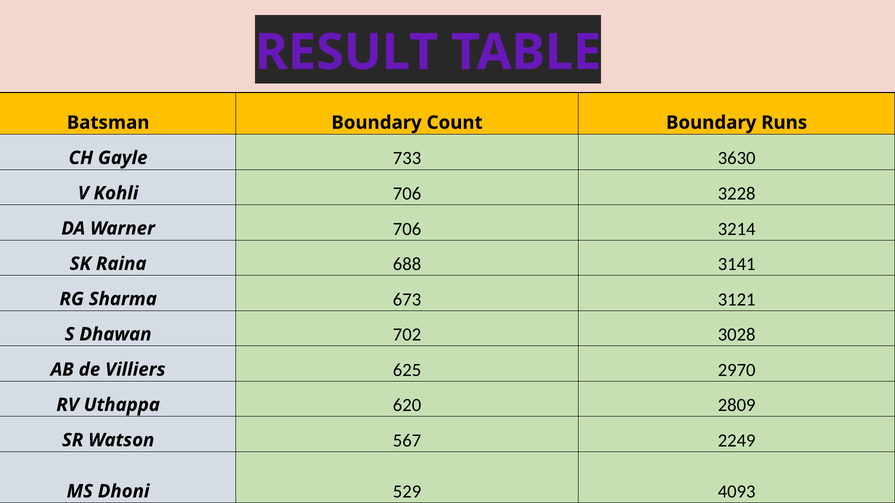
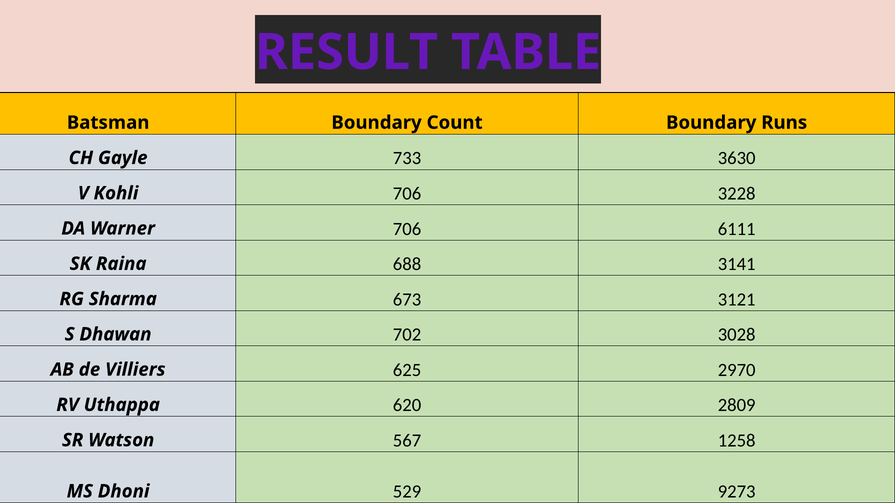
3214: 3214 -> 6111 (737, 229)
2249: 2249 -> 1258 (737, 441)
4093: 4093 -> 9273 (737, 492)
